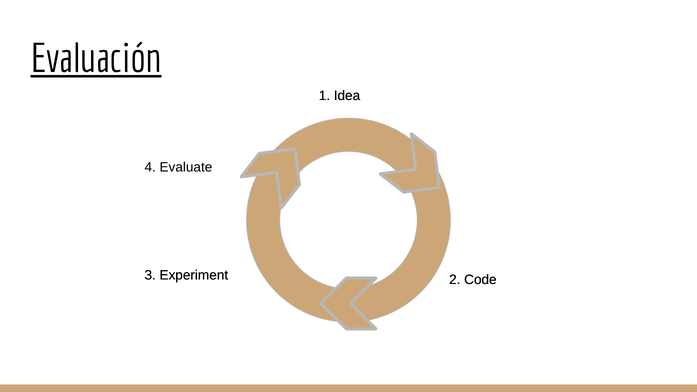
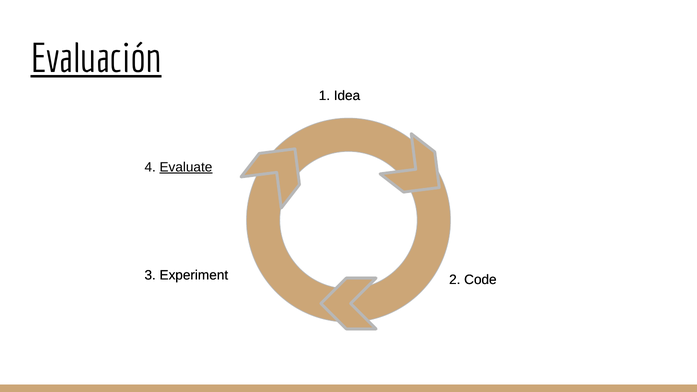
Evaluate underline: none -> present (186, 167)
